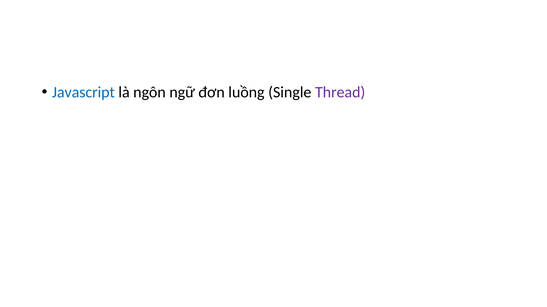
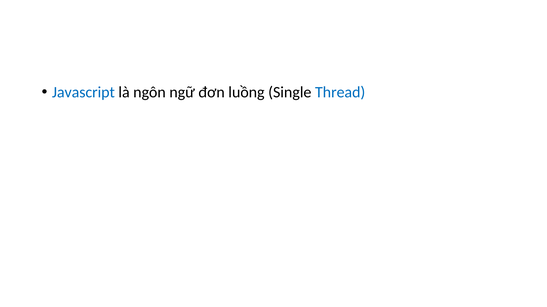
Thread colour: purple -> blue (340, 92)
